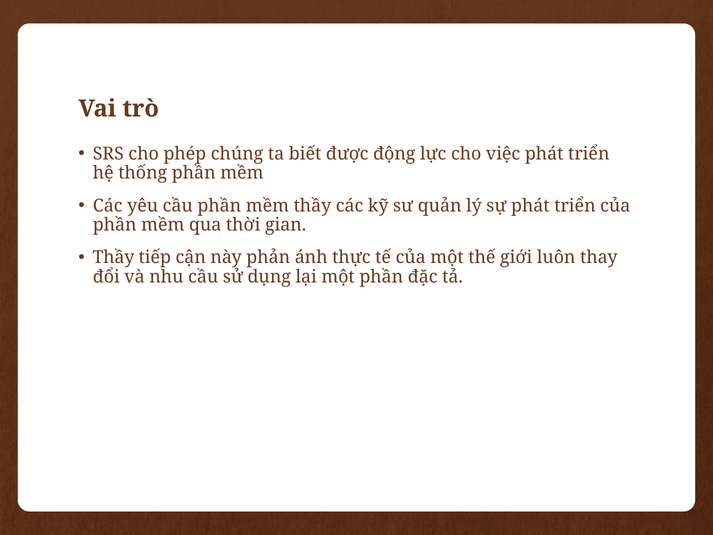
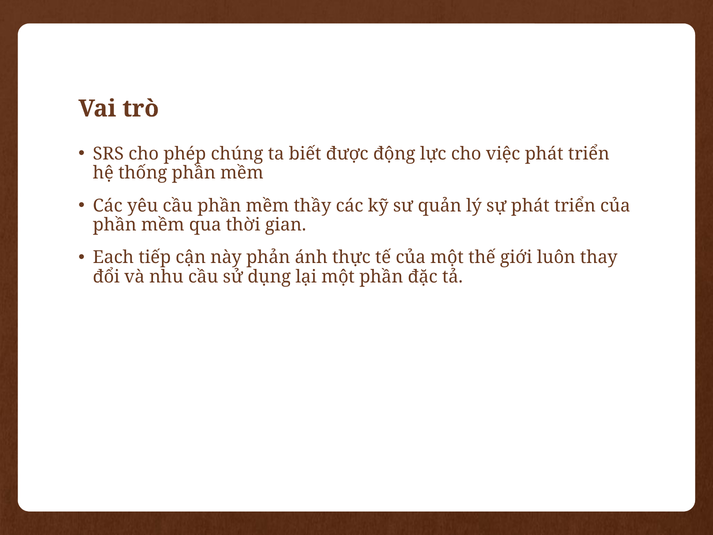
Thầy: Thầy -> Each (113, 257)
